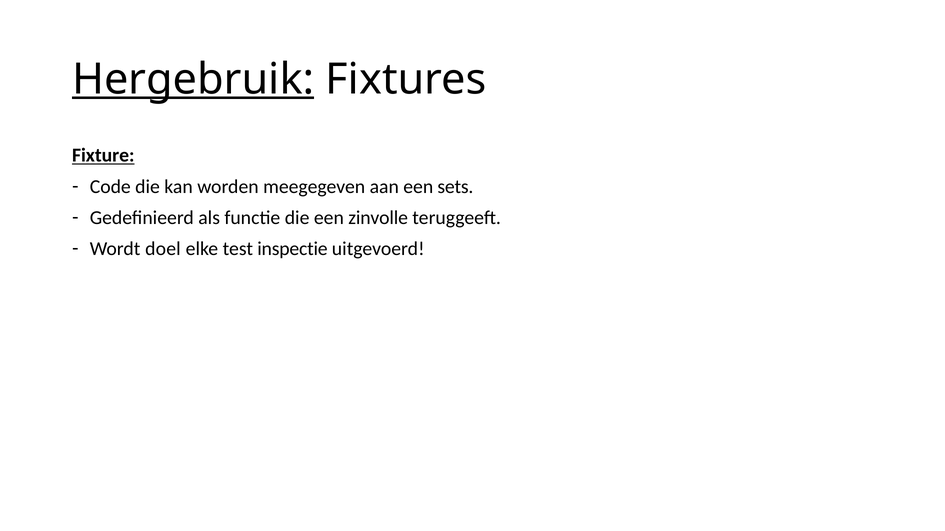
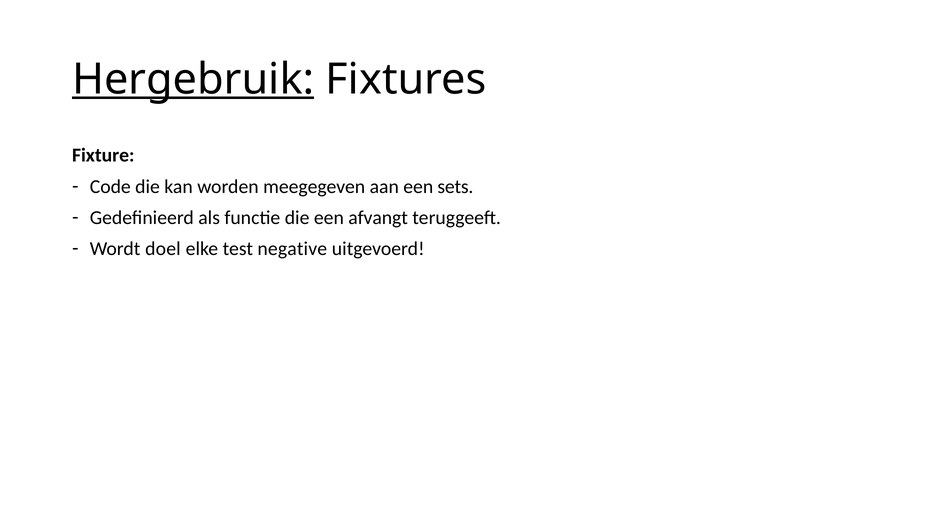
Fixture underline: present -> none (103, 156)
zinvolle: zinvolle -> afvangt (378, 218)
inspectie: inspectie -> negative (292, 249)
